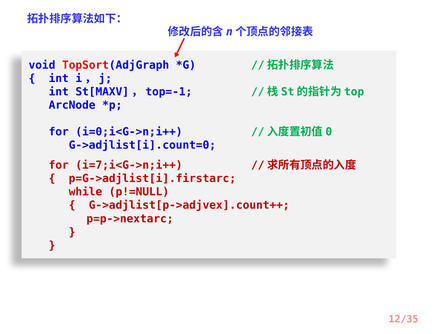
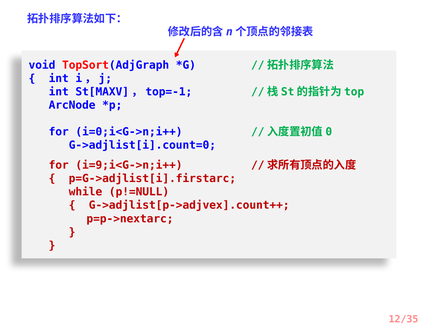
i=7;i<G->n;i++: i=7;i<G->n;i++ -> i=9;i<G->n;i++ (129, 165)
